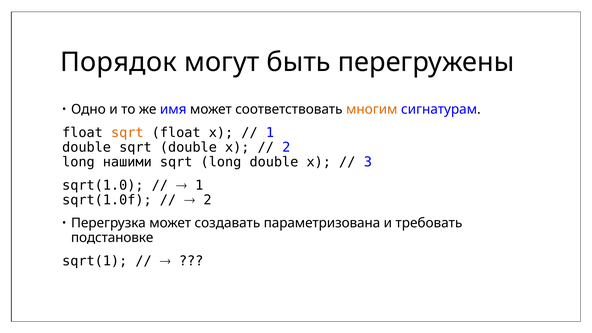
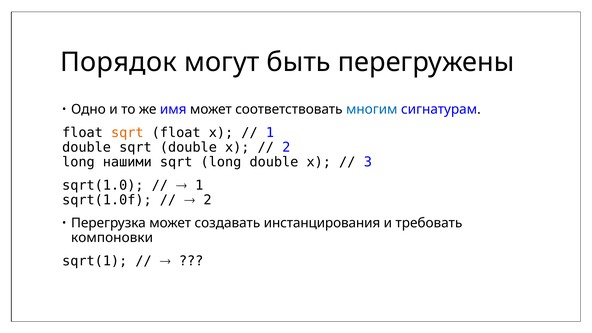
многим colour: orange -> blue (372, 109)
параметризована: параметризована -> инстанцирования (322, 223)
подстановке: подстановке -> компоновки (112, 238)
